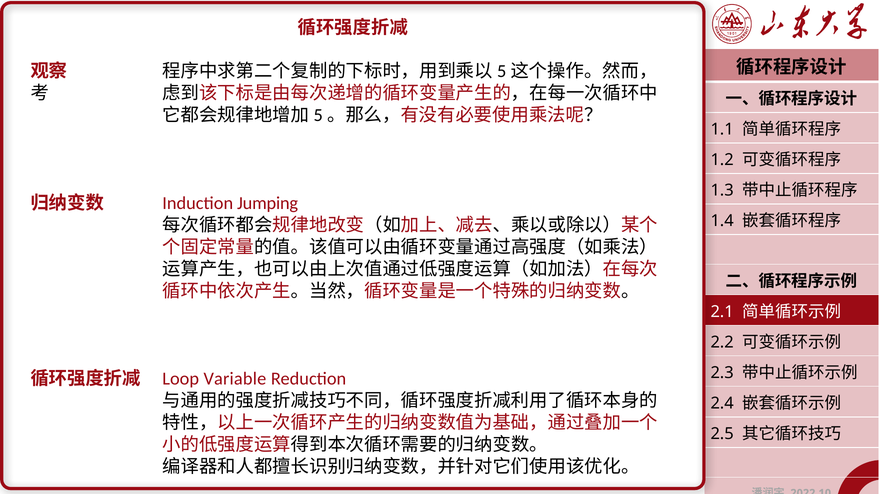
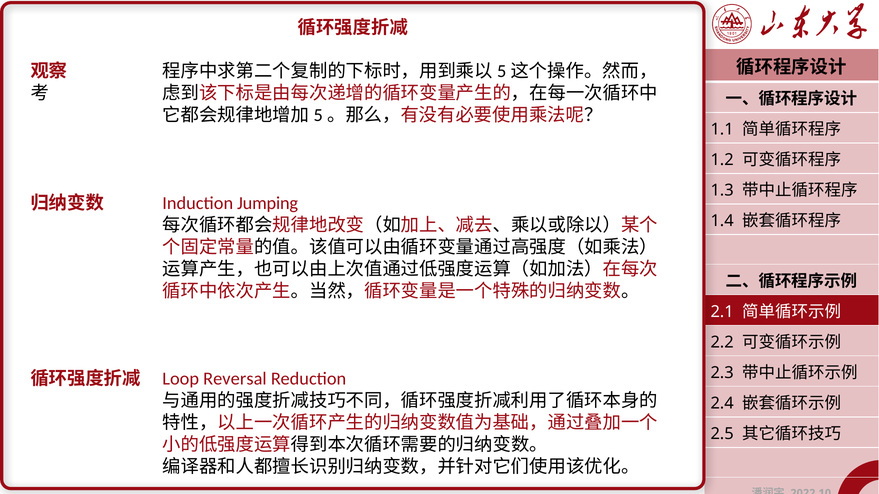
Variable: Variable -> Reversal (235, 379)
